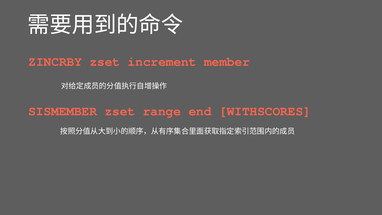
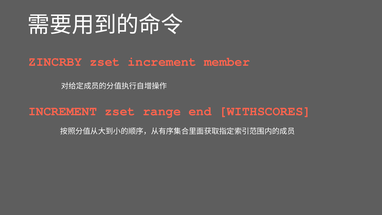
SISMEMBER: SISMEMBER -> INCREMENT (63, 111)
